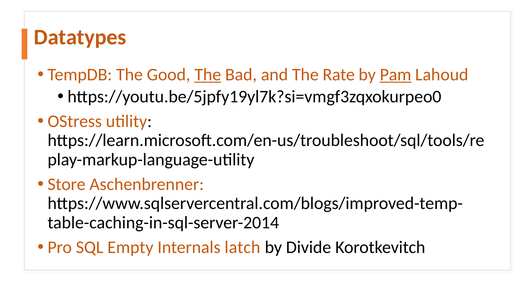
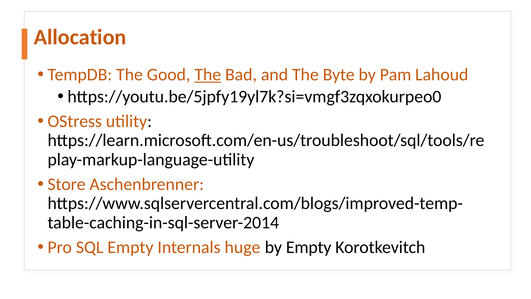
Datatypes: Datatypes -> Allocation (80, 37)
Rate: Rate -> Byte (339, 75)
Pam underline: present -> none (396, 75)
latch: latch -> huge (243, 247)
by Divide: Divide -> Empty (309, 247)
